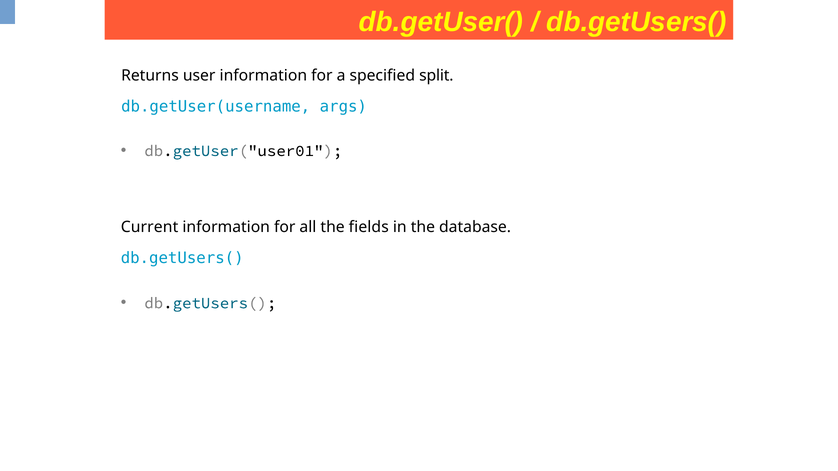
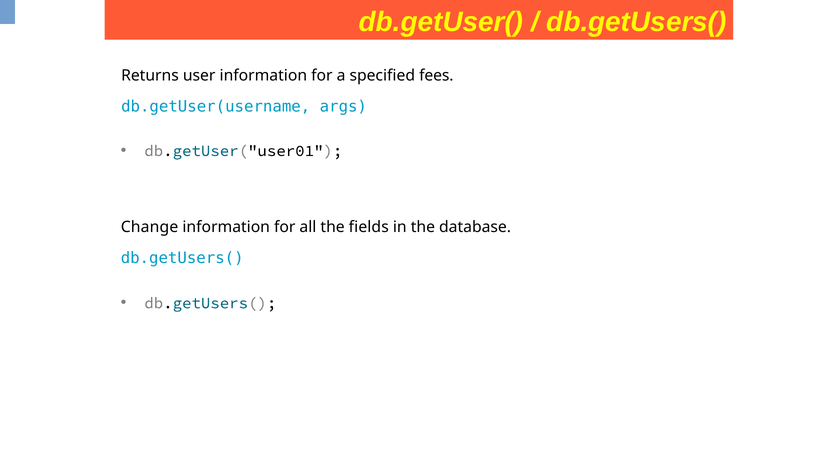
split: split -> fees (436, 76)
Current: Current -> Change (150, 227)
